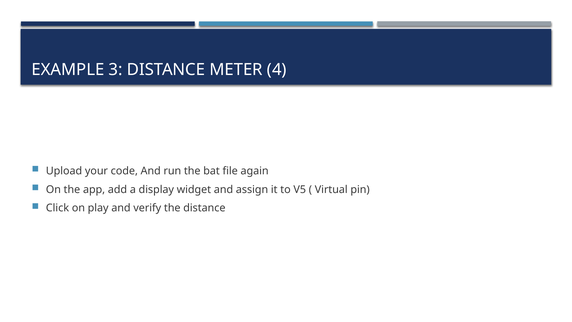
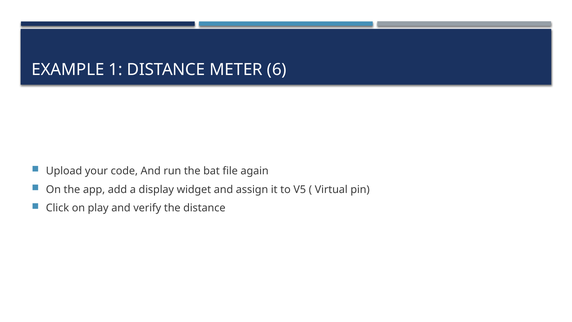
3: 3 -> 1 (116, 69)
4: 4 -> 6 (277, 69)
